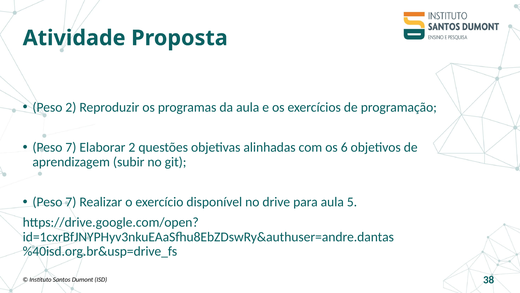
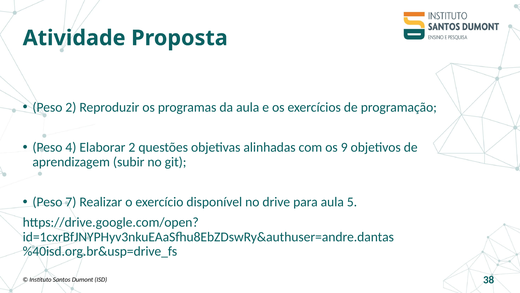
7: 7 -> 4 (71, 147)
6: 6 -> 9 (344, 147)
